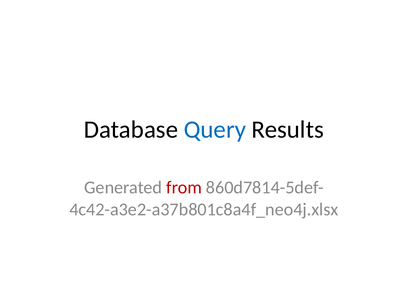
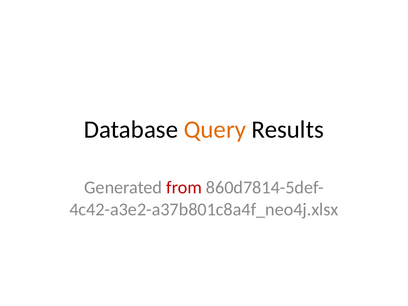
Query colour: blue -> orange (215, 130)
